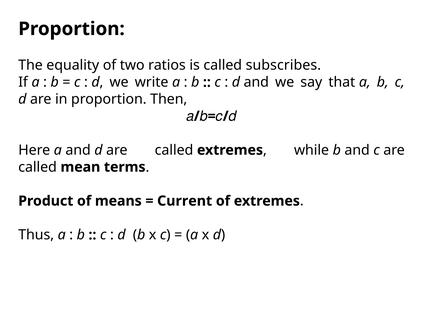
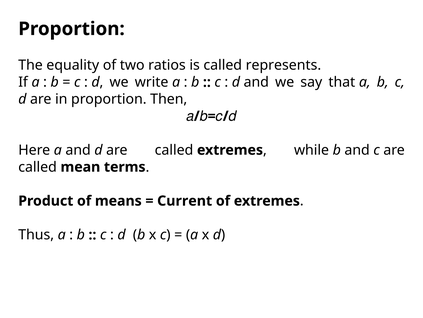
subscribes: subscribes -> represents (283, 65)
